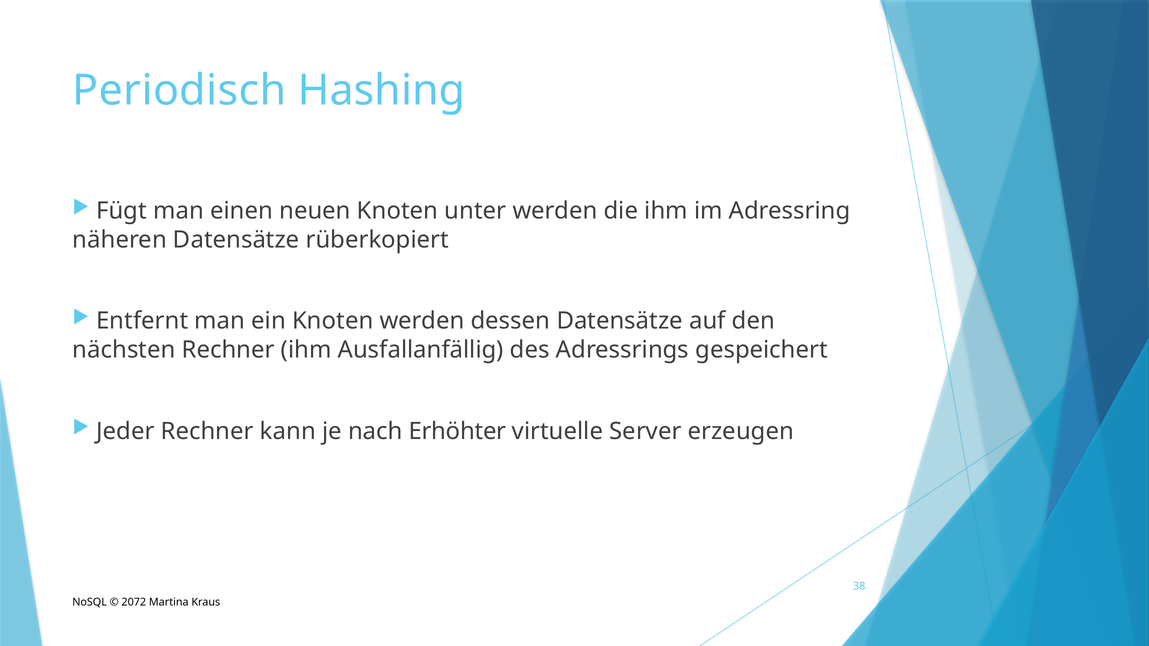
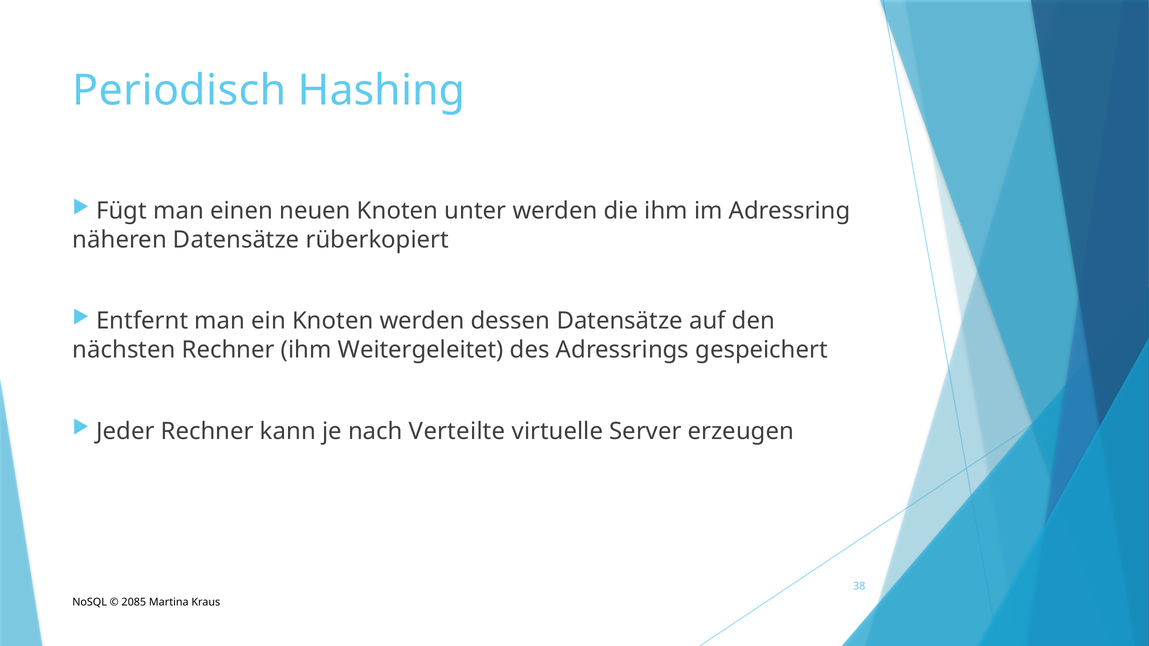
Ausfallanfällig: Ausfallanfällig -> Weitergeleitet (421, 350)
Erhöhter: Erhöhter -> Verteilte (457, 431)
2072: 2072 -> 2085 (134, 603)
